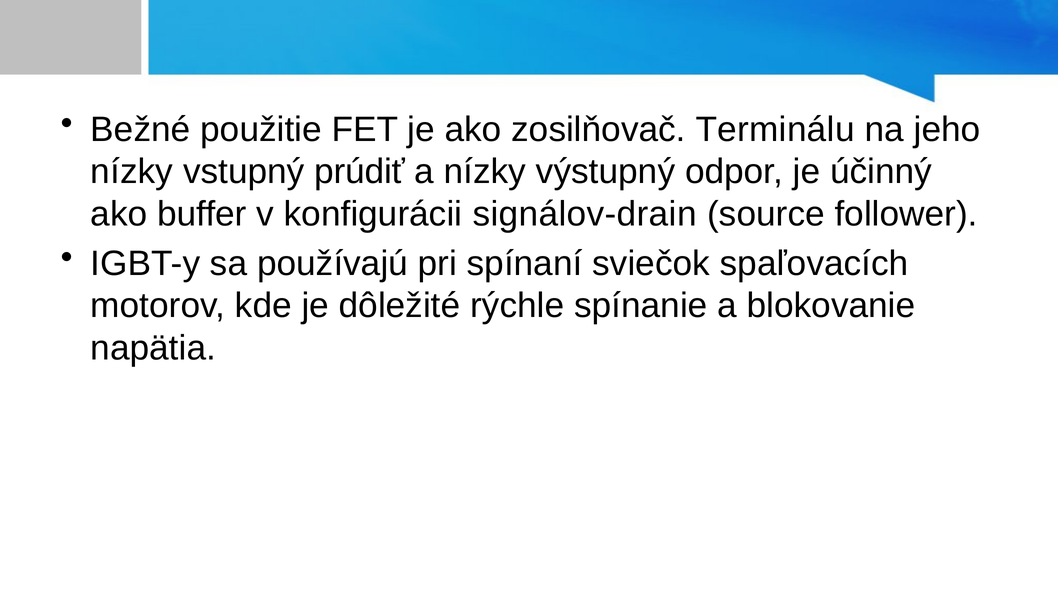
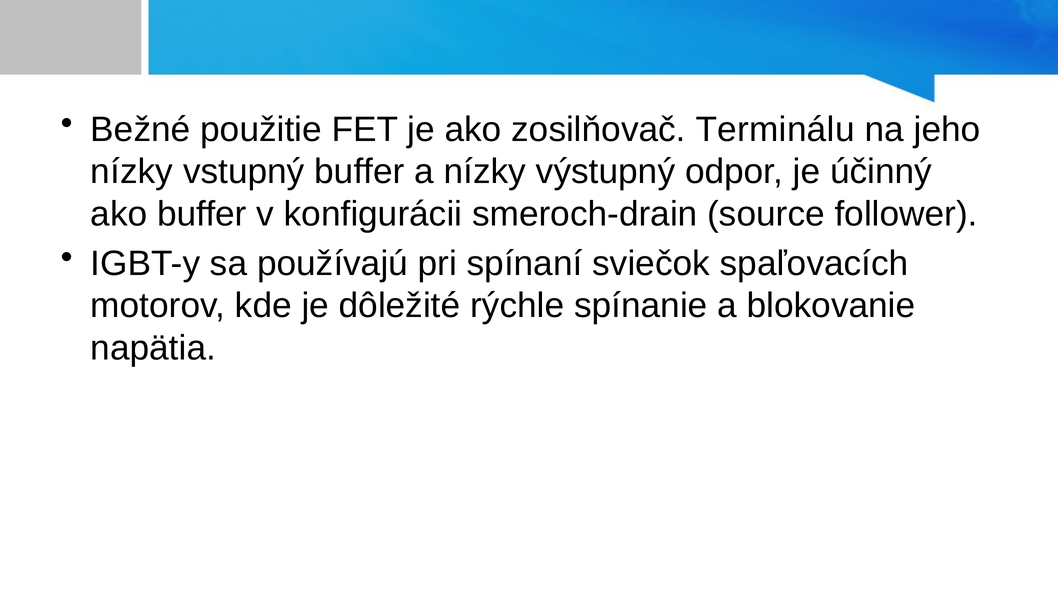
vstupný prúdiť: prúdiť -> buffer (359, 172)
signálov-drain: signálov-drain -> smeroch-drain (585, 214)
